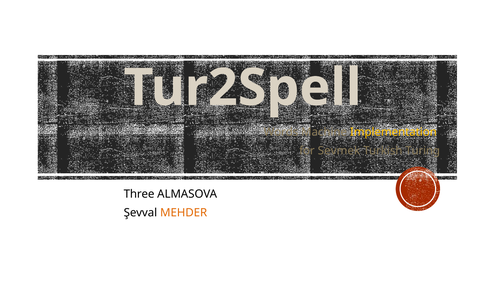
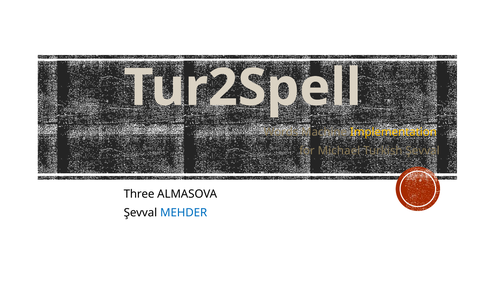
Sevmek: Sevmek -> Michael (339, 151)
Turkish Turing: Turing -> Şevval (423, 151)
MEHDER colour: orange -> blue (184, 213)
